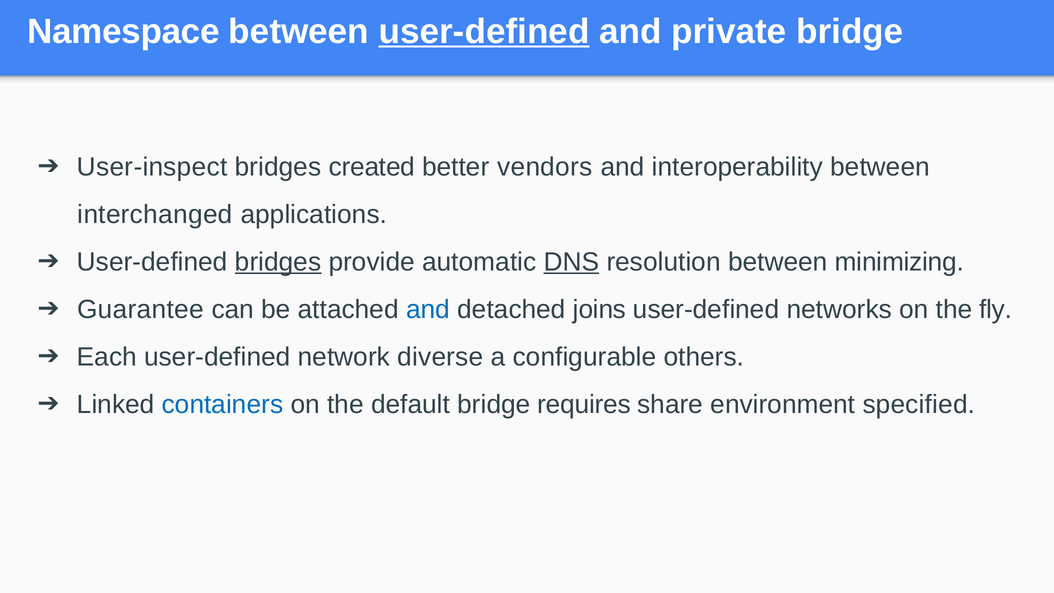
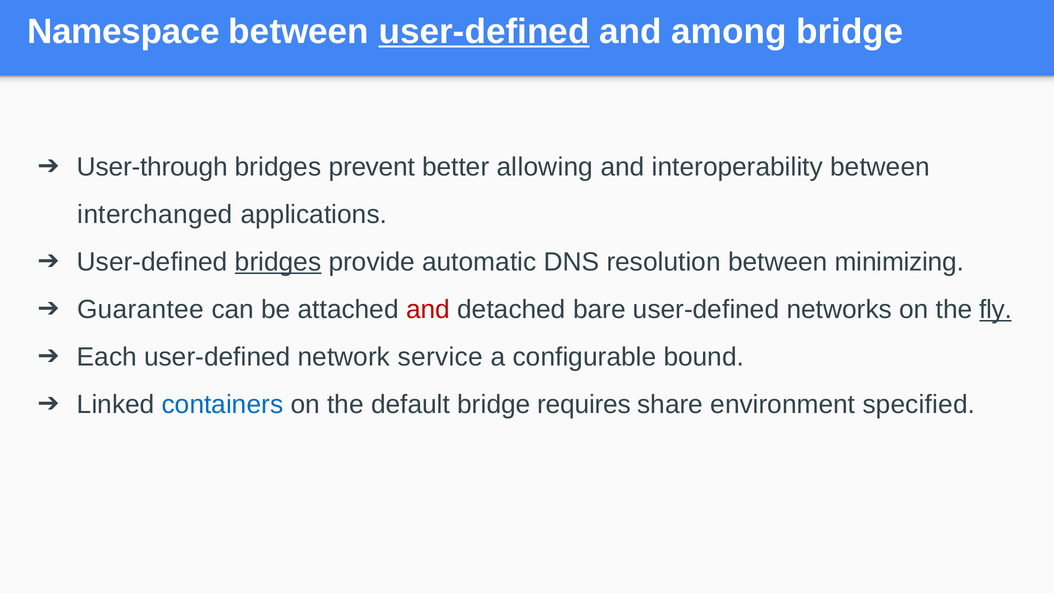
private: private -> among (729, 31)
User-inspect: User-inspect -> User-through (152, 167)
created: created -> prevent (372, 167)
vendors: vendors -> allowing (545, 167)
DNS underline: present -> none (571, 262)
and colour: blue -> red (428, 309)
joins: joins -> bare (599, 309)
fly underline: none -> present (996, 309)
diverse: diverse -> service (440, 357)
others: others -> bound (704, 357)
